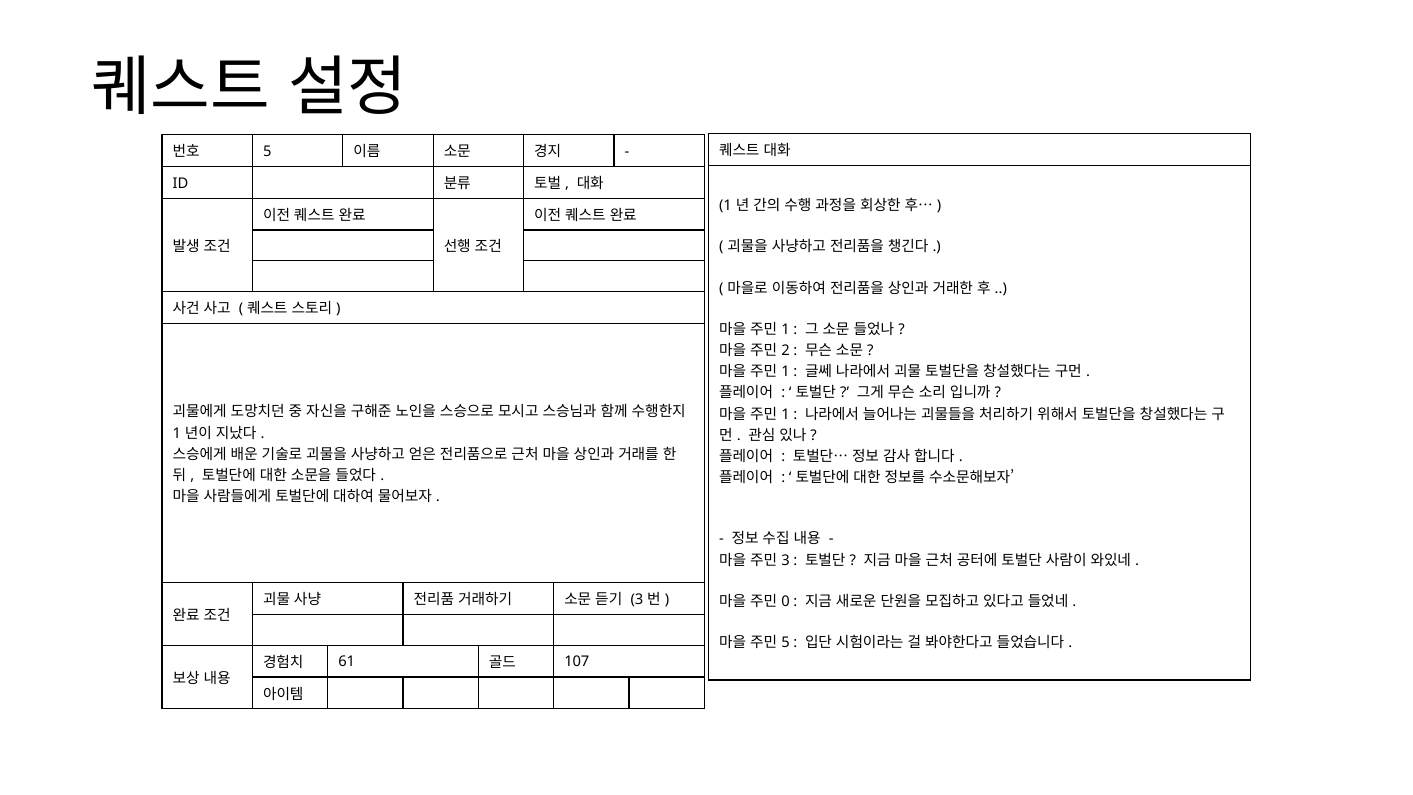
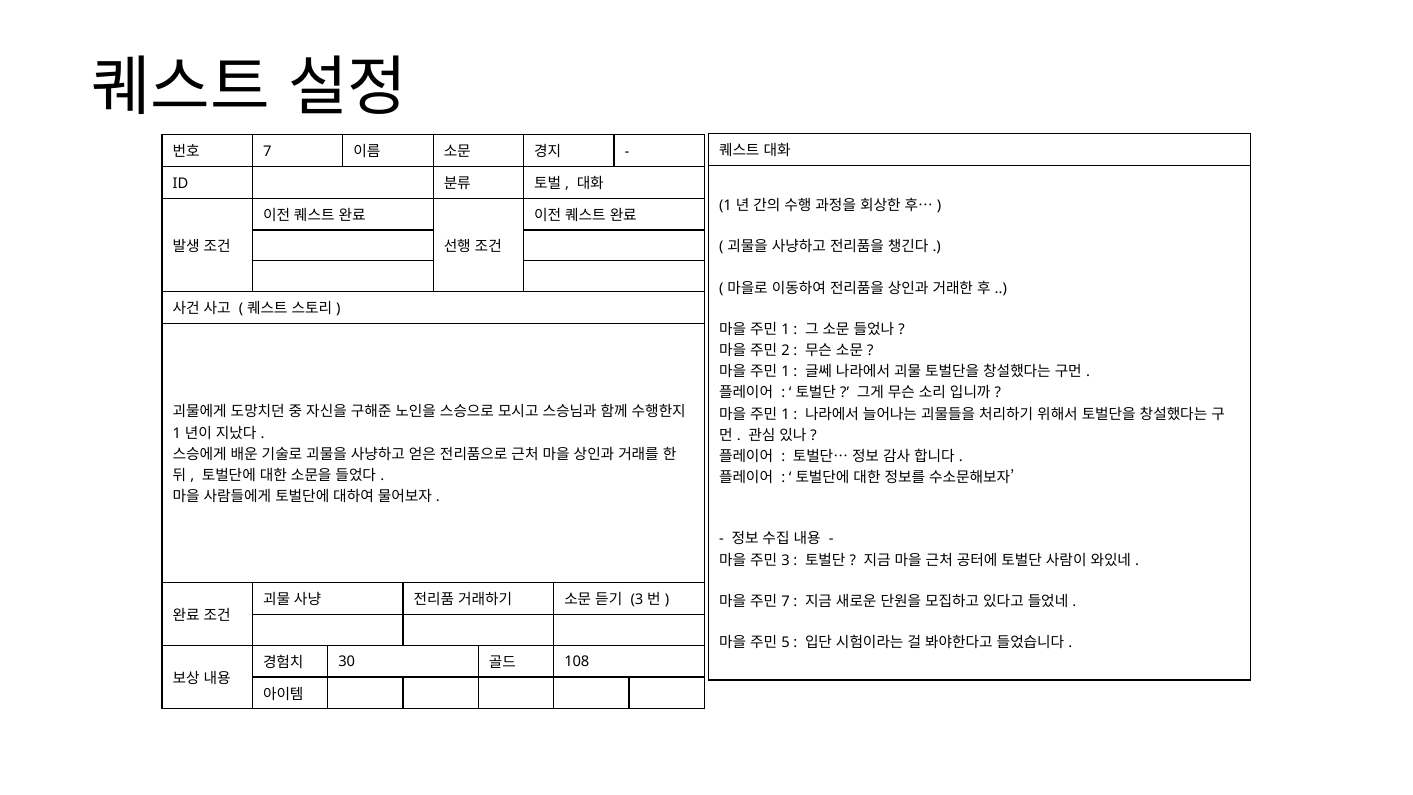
5: 5 -> 7 (267, 151)
0: 0 -> 7 (785, 601)
61: 61 -> 30 (347, 662)
107: 107 -> 108 (577, 662)
